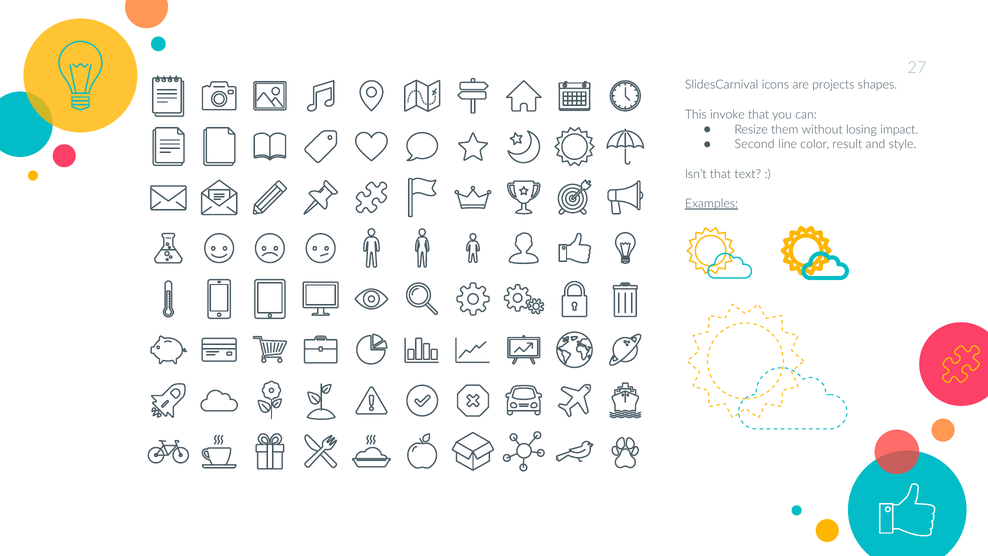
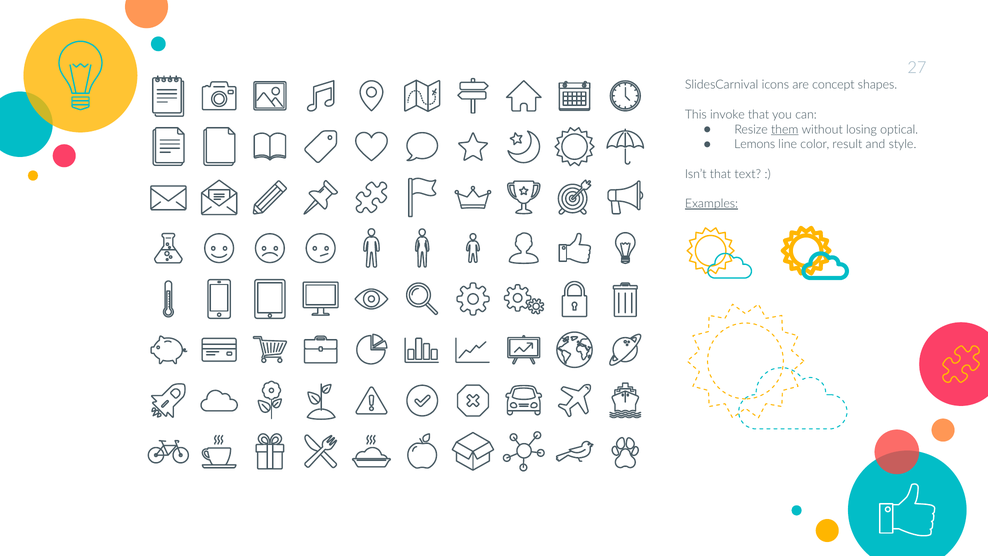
projects: projects -> concept (833, 85)
them underline: none -> present (785, 129)
impact: impact -> optical (899, 129)
Second: Second -> Lemons (755, 144)
